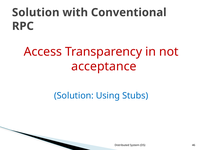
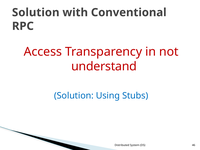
acceptance: acceptance -> understand (104, 66)
